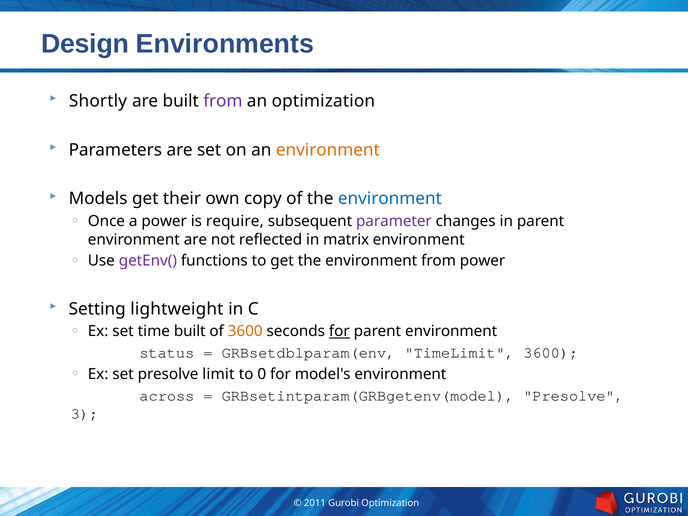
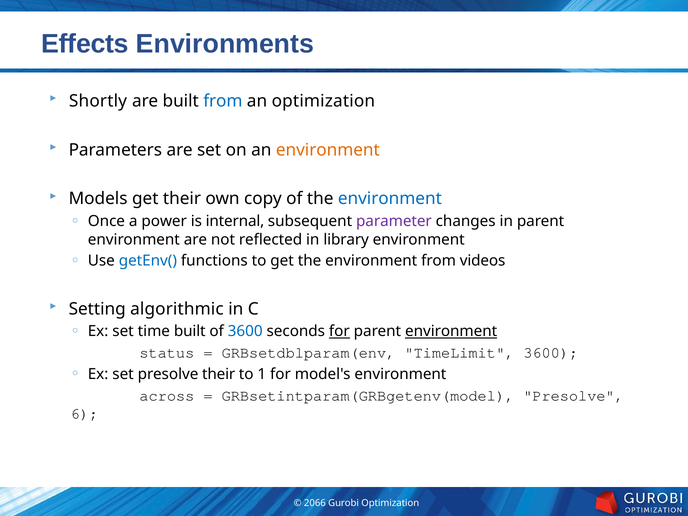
Design: Design -> Effects (85, 44)
from colour: purple -> blue (223, 101)
require: require -> internal (235, 221)
matrix: matrix -> library (346, 239)
getEnv( colour: purple -> blue (148, 261)
from power: power -> videos (483, 261)
lightweight: lightweight -> algorithmic (177, 309)
3600 colour: orange -> blue (245, 331)
environment underline: none -> present (451, 331)
presolve limit: limit -> their (219, 374)
0: 0 -> 1 (262, 374)
3: 3 -> 6 (84, 414)
2011: 2011 -> 2066 (315, 503)
